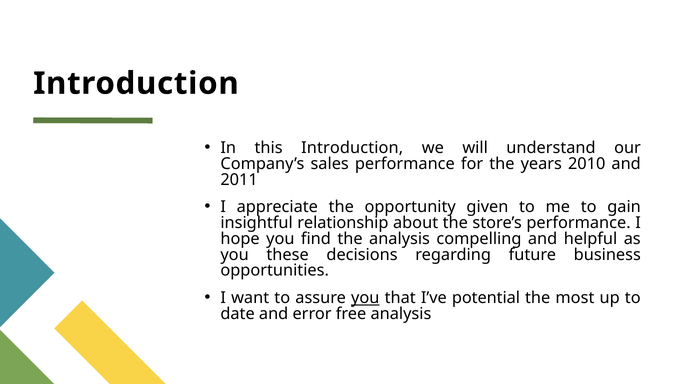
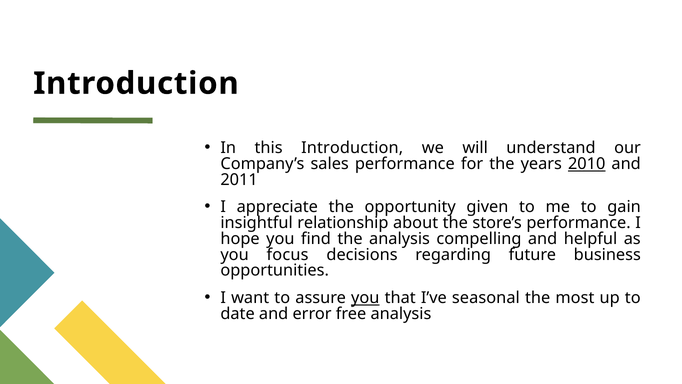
2010 underline: none -> present (587, 164)
these: these -> focus (288, 254)
potential: potential -> seasonal (486, 298)
